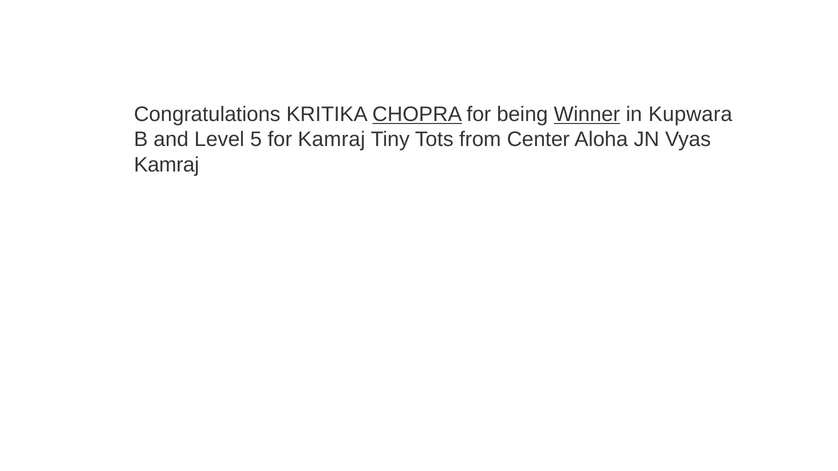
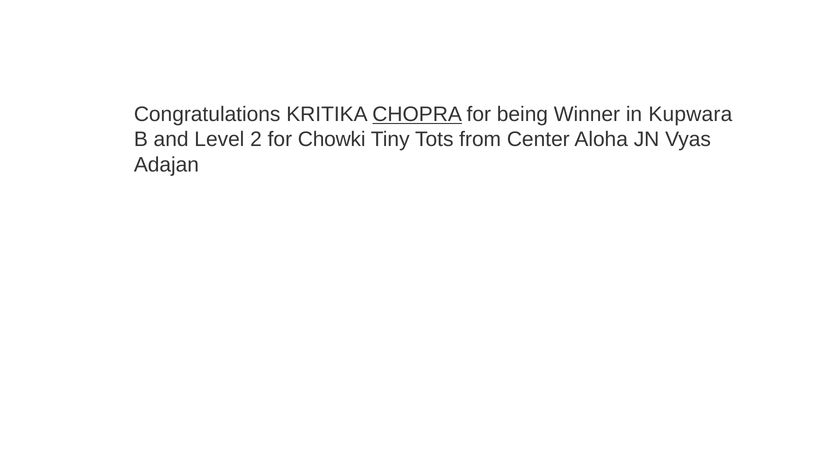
Winner underline: present -> none (587, 115)
5: 5 -> 2 (256, 140)
for Kamraj: Kamraj -> Chowki (332, 140)
Kamraj: Kamraj -> Adajan (166, 165)
